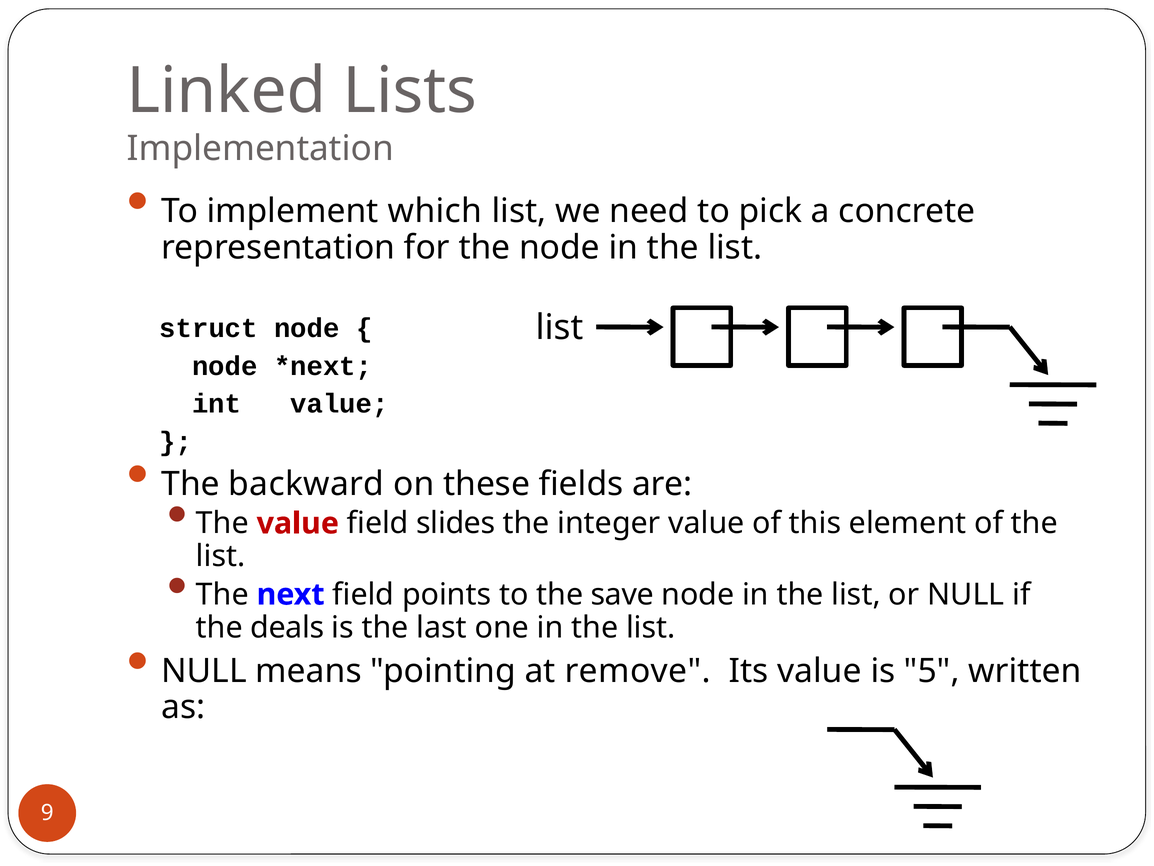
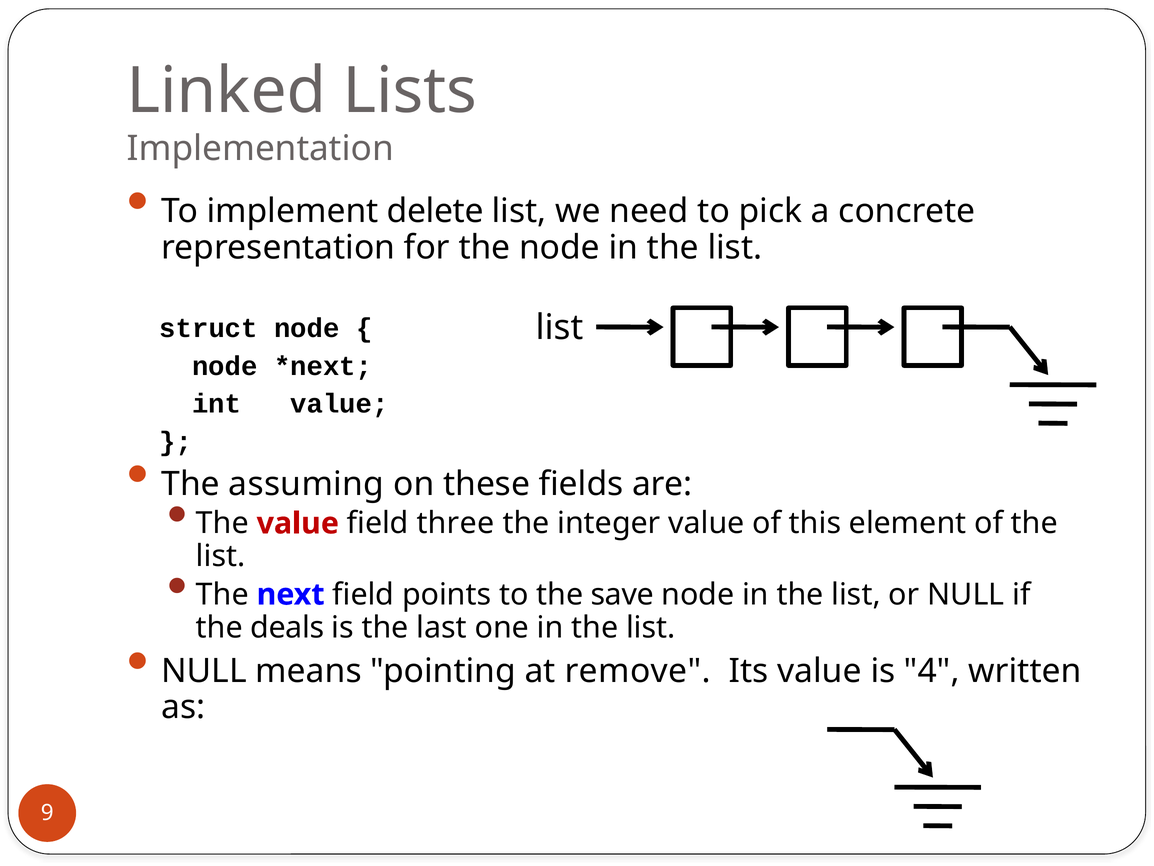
which: which -> delete (435, 211)
backward: backward -> assuming (306, 484)
slides: slides -> three (456, 523)
5: 5 -> 4 (932, 671)
